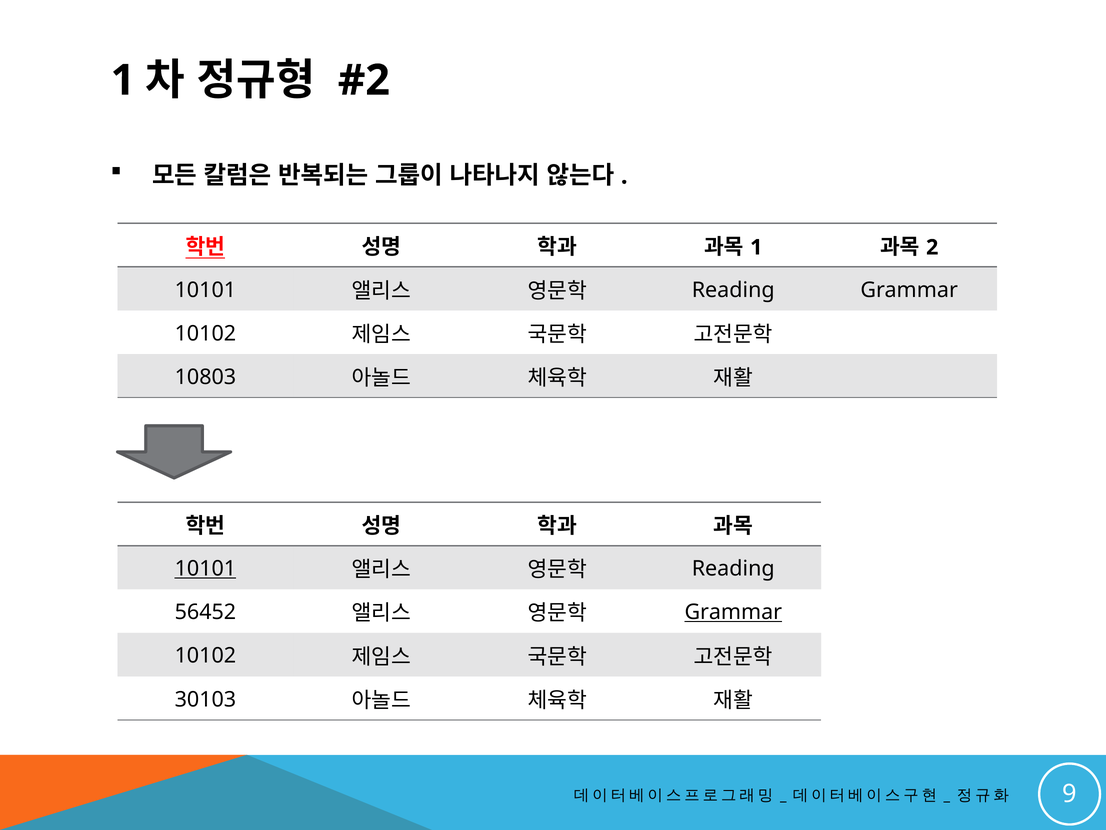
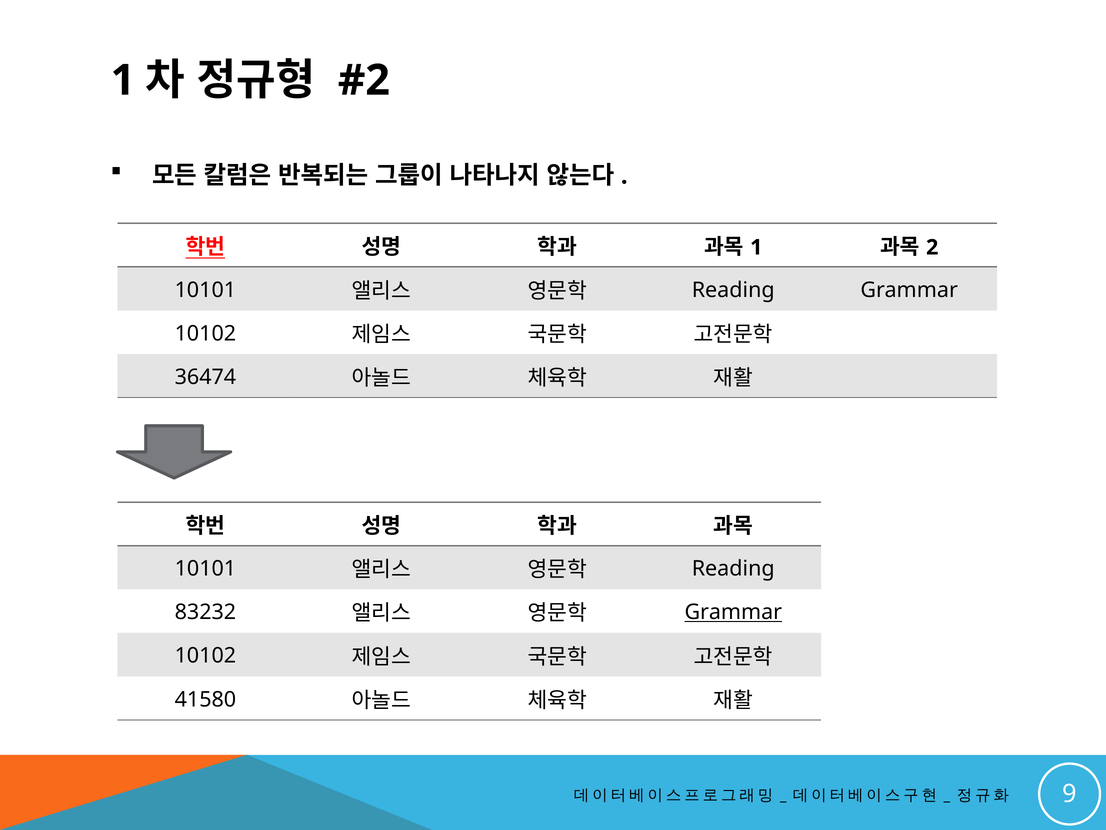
10803: 10803 -> 36474 (205, 377)
10101 underline: present -> none (205, 568)
56452: 56452 -> 83232 (205, 612)
30103: 30103 -> 41580 (205, 699)
